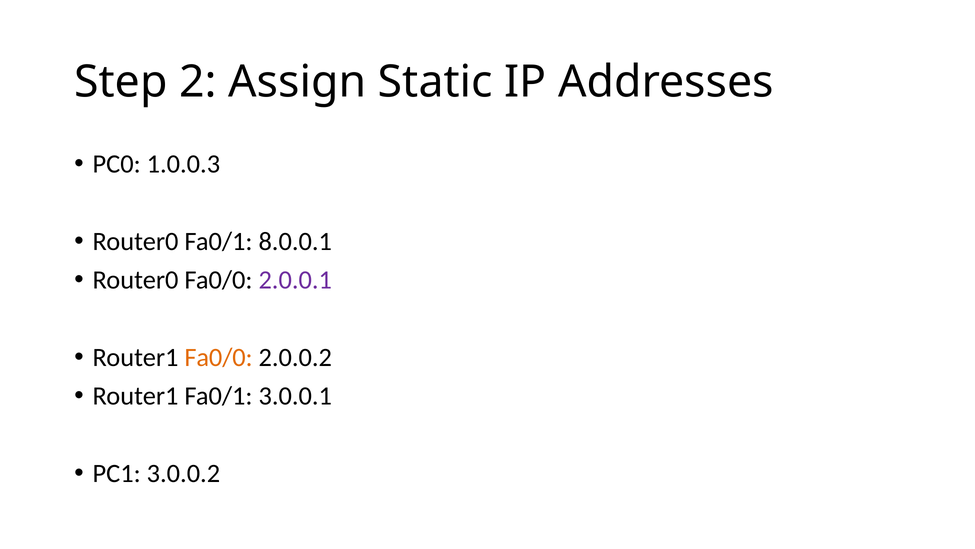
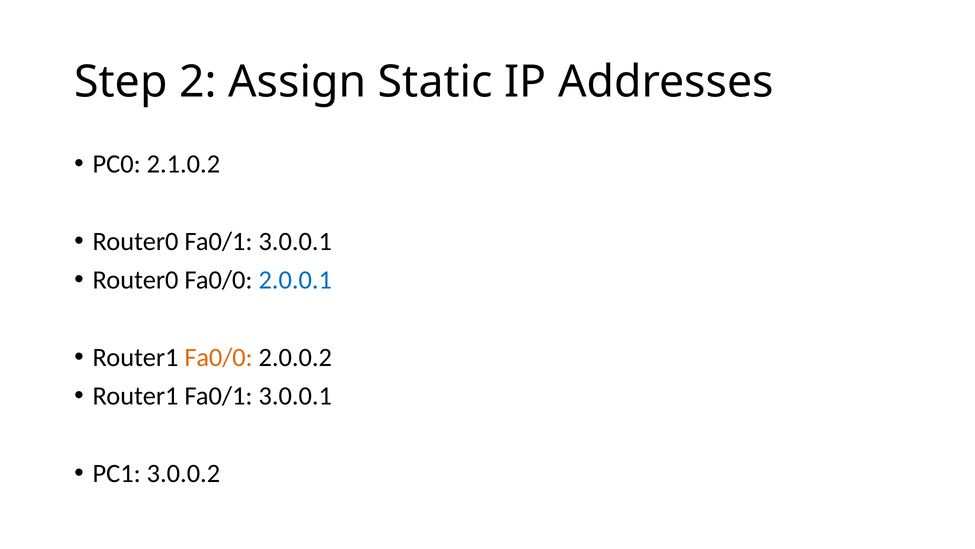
1.0.0.3: 1.0.0.3 -> 2.1.0.2 (183, 164)
Router0 Fa0/1 8.0.0.1: 8.0.0.1 -> 3.0.0.1 (295, 241)
2.0.0.1 colour: purple -> blue (295, 280)
